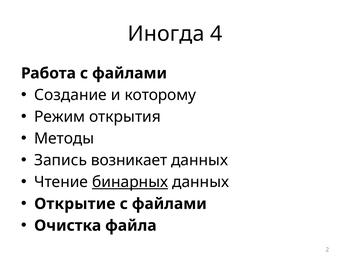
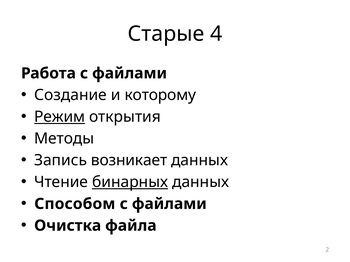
Иногда: Иногда -> Старые (166, 34)
Режим underline: none -> present (60, 117)
Открытие: Открытие -> Способом (75, 204)
